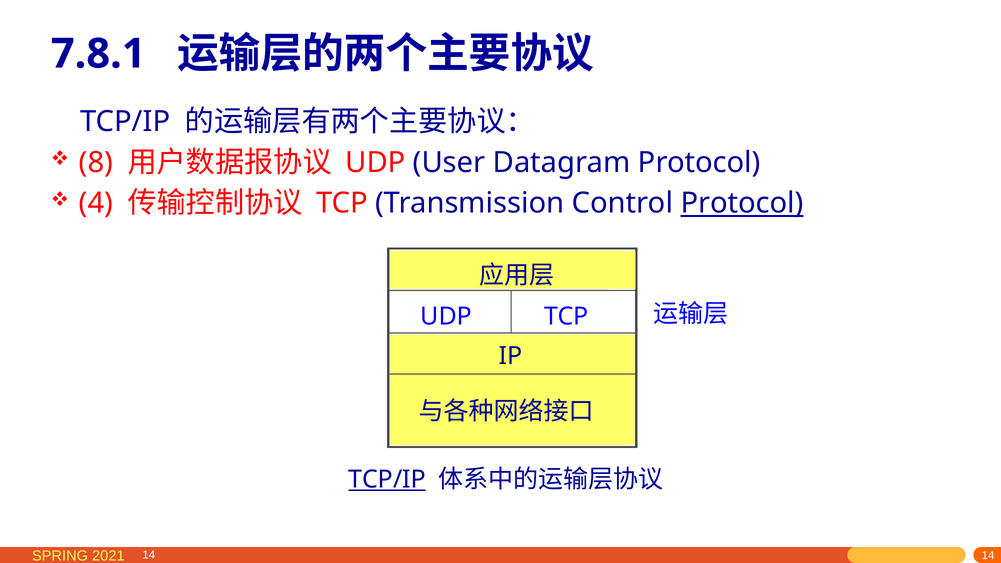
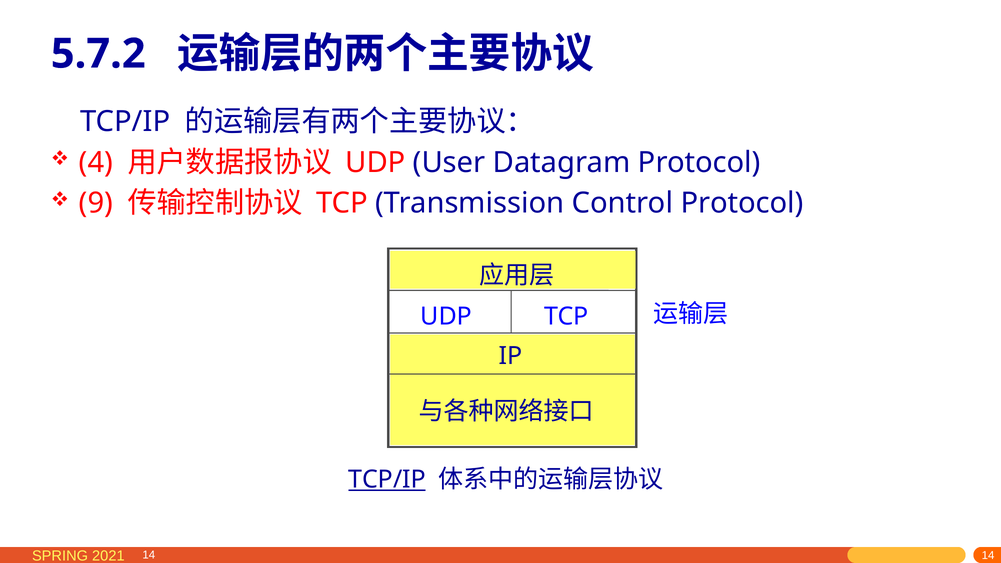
7.8.1: 7.8.1 -> 5.7.2 (98, 54)
8: 8 -> 4 (96, 162)
4: 4 -> 9 (96, 203)
Protocol underline: present -> none (742, 203)
